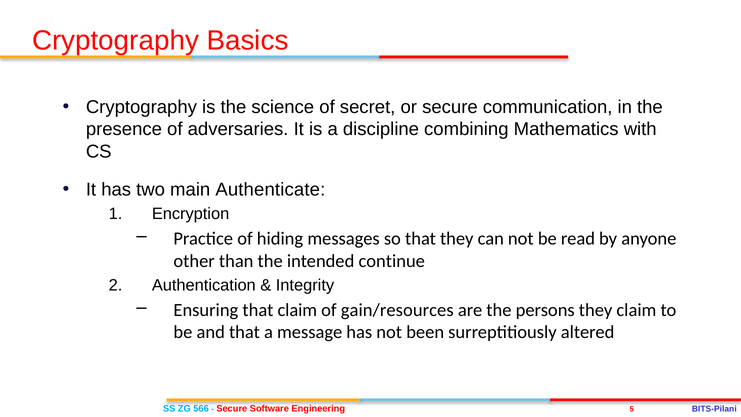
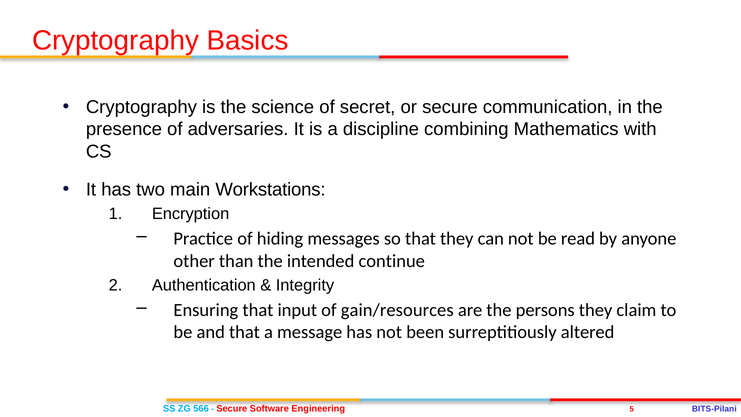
Authenticate: Authenticate -> Workstations (270, 190)
that claim: claim -> input (297, 310)
